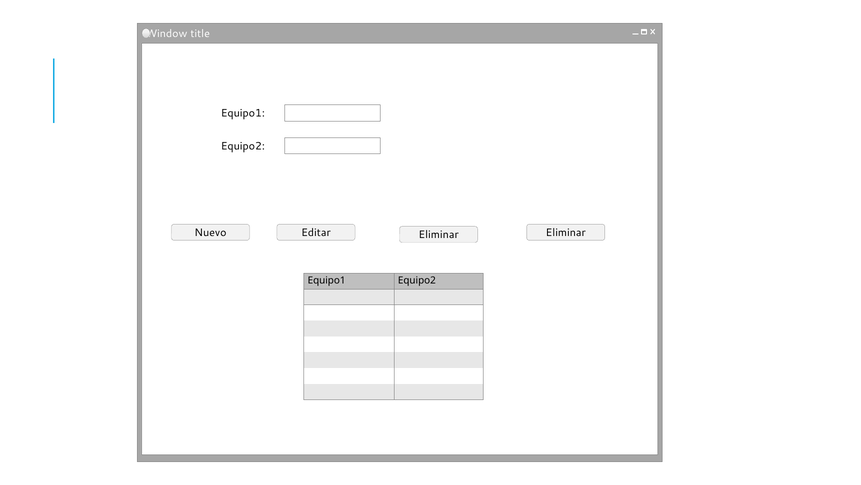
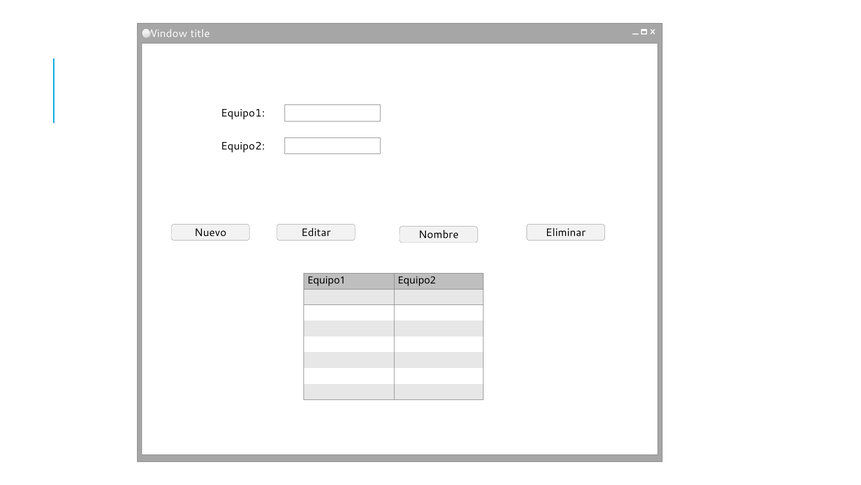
Editar Eliminar: Eliminar -> Nombre (439, 234)
